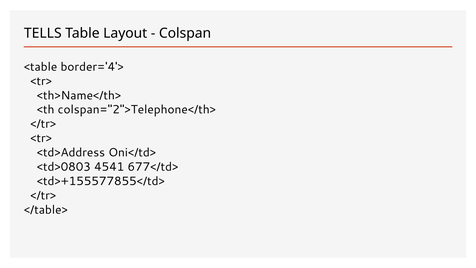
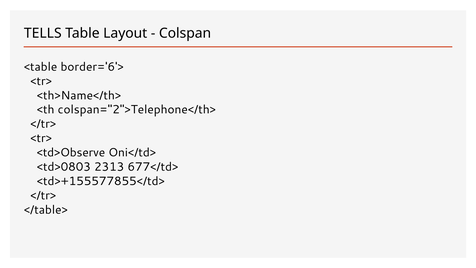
border='4'>: border='4'> -> border='6'> (92, 67)
<td>Address: <td>Address -> <td>Observe (71, 152)
4541: 4541 -> 2313 (109, 167)
